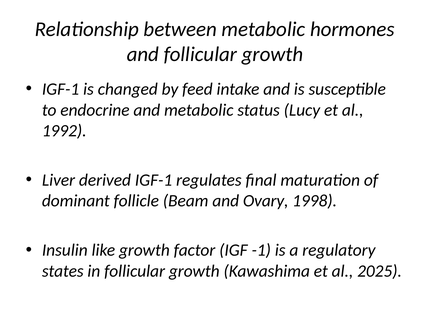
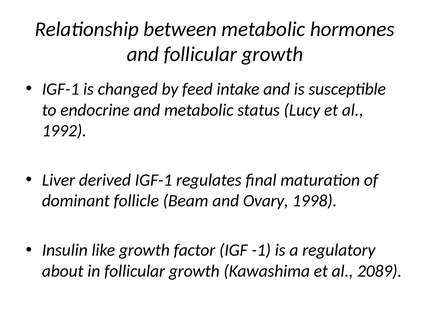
states: states -> about (63, 271)
2025: 2025 -> 2089 (380, 271)
